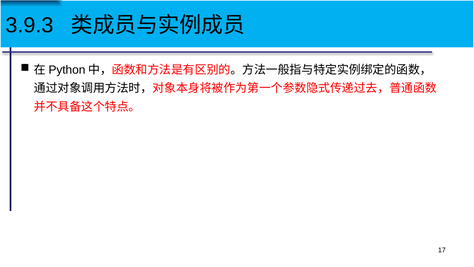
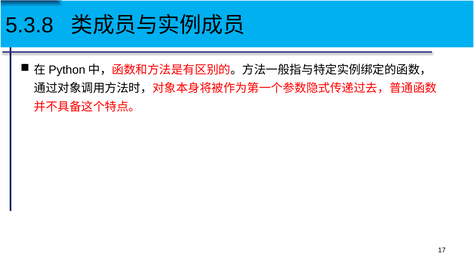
3.9.3: 3.9.3 -> 5.3.8 (30, 25)
